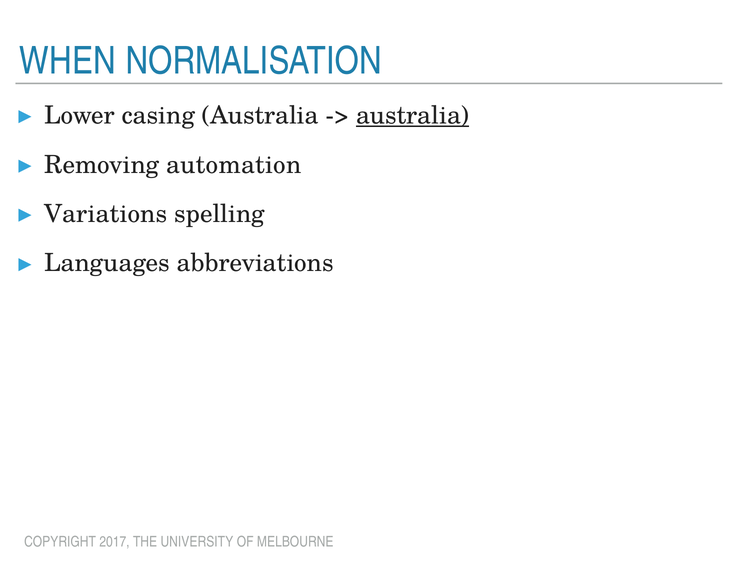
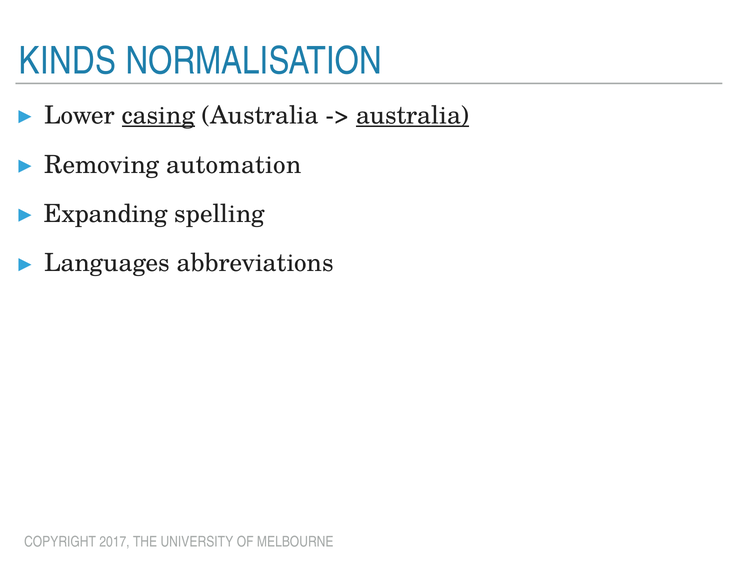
WHEN: WHEN -> KINDS (68, 61)
casing underline: none -> present (158, 115)
Variations: Variations -> Expanding (106, 214)
